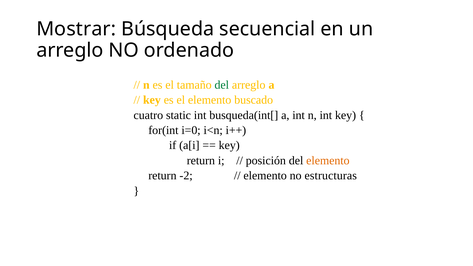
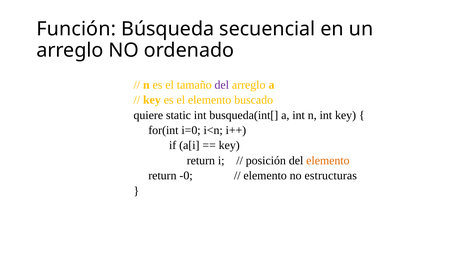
Mostrar: Mostrar -> Función (76, 29)
del colour: green -> purple (222, 85)
cuatro: cuatro -> quiere (148, 115)
-2: -2 -> -0 (186, 176)
